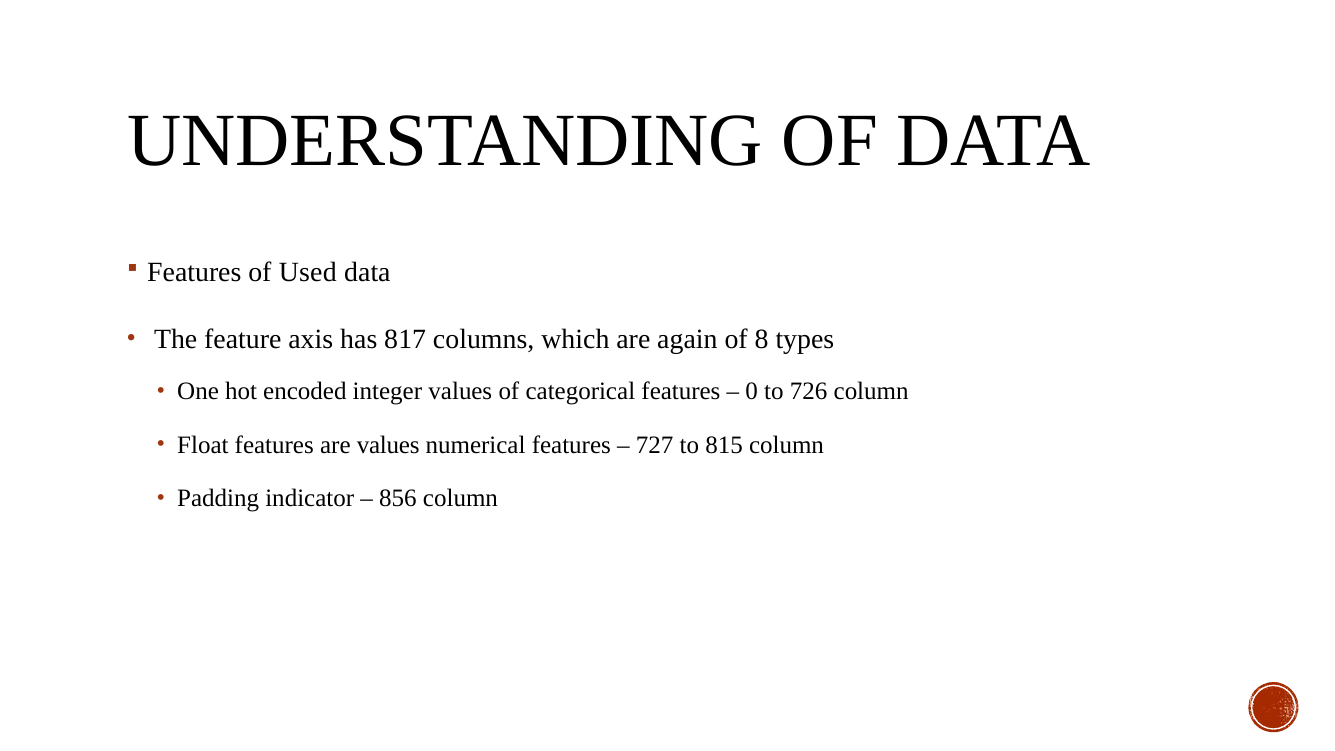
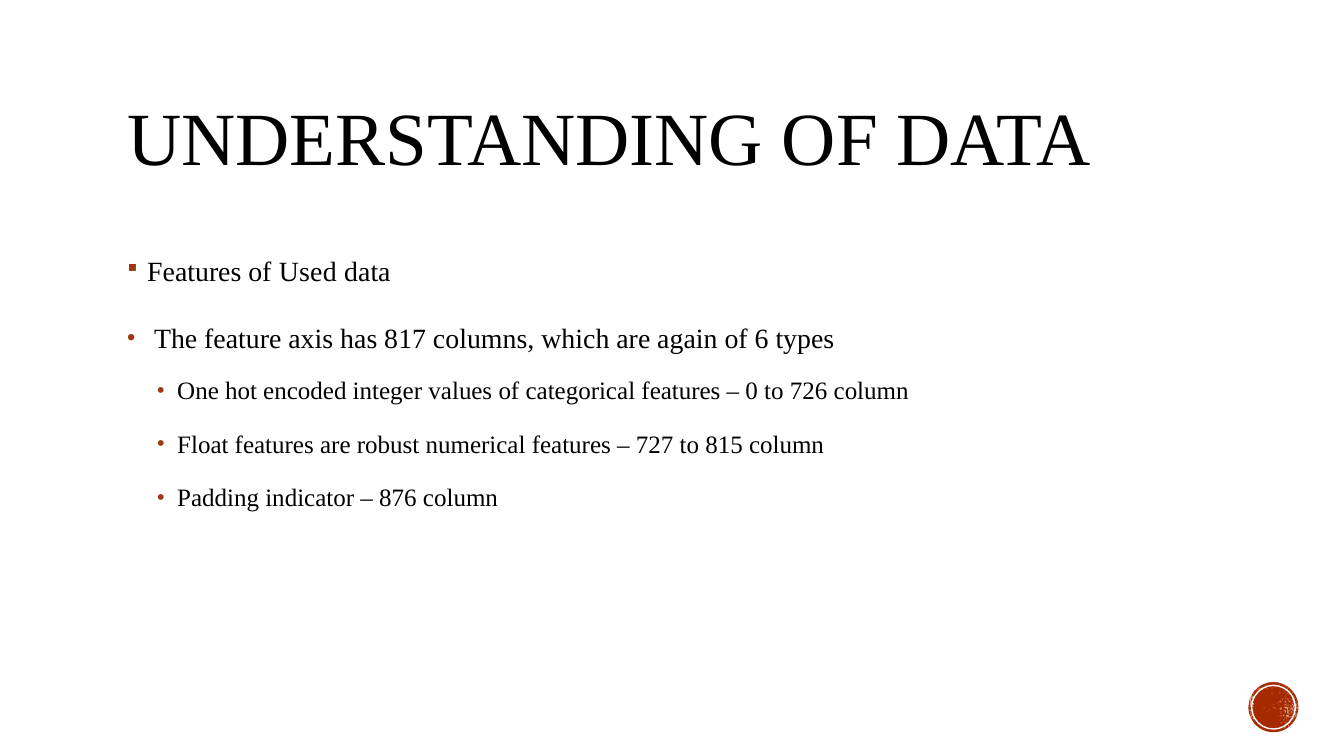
8: 8 -> 6 (762, 340)
are values: values -> robust (388, 445)
856: 856 -> 876 (398, 498)
